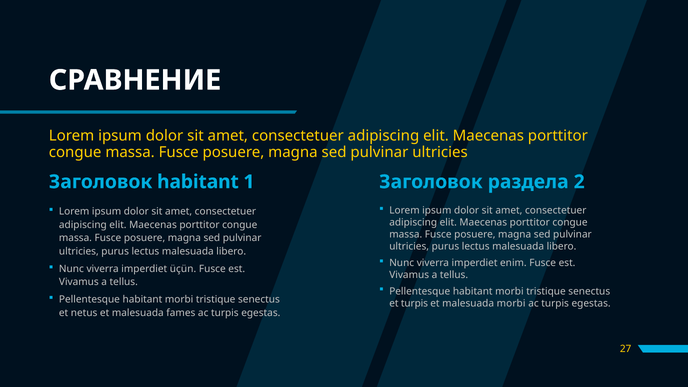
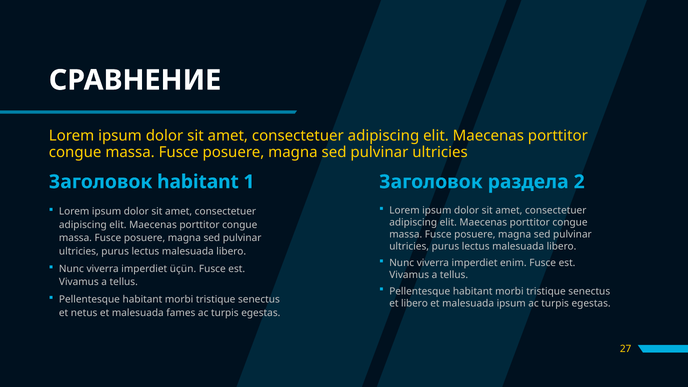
et turpis: turpis -> libero (414, 303)
malesuada morbi: morbi -> ipsum (511, 303)
